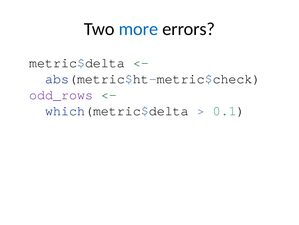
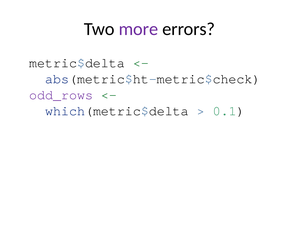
more colour: blue -> purple (138, 29)
